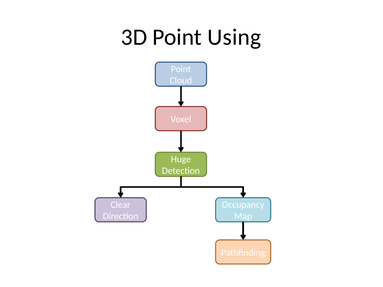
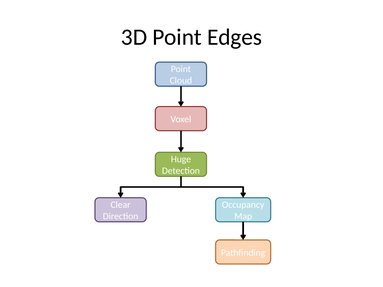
Using: Using -> Edges (235, 37)
